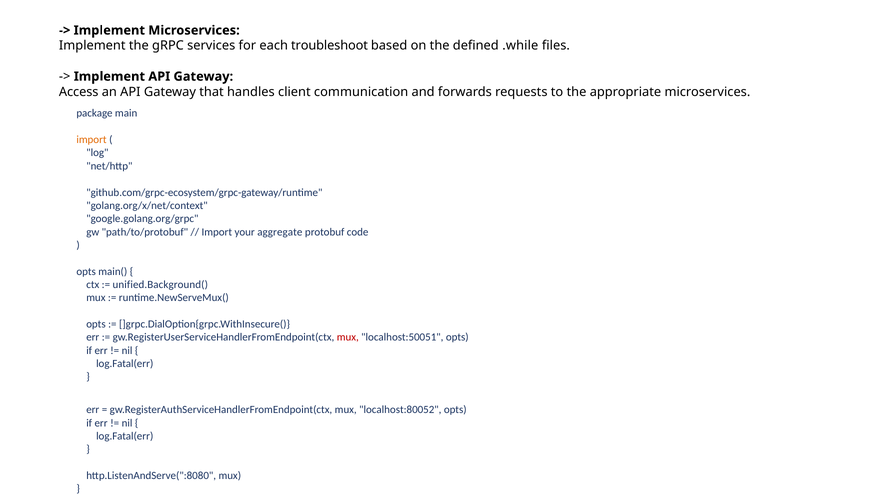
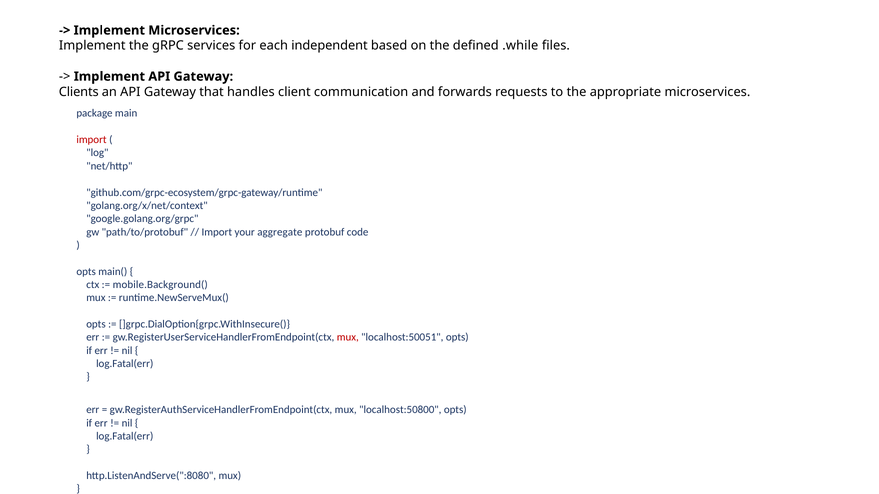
troubleshoot: troubleshoot -> independent (330, 46)
Access: Access -> Clients (79, 92)
import colour: orange -> red (91, 140)
unified.Background(: unified.Background( -> mobile.Background( (160, 285)
localhost:80052: localhost:80052 -> localhost:50800 (400, 410)
